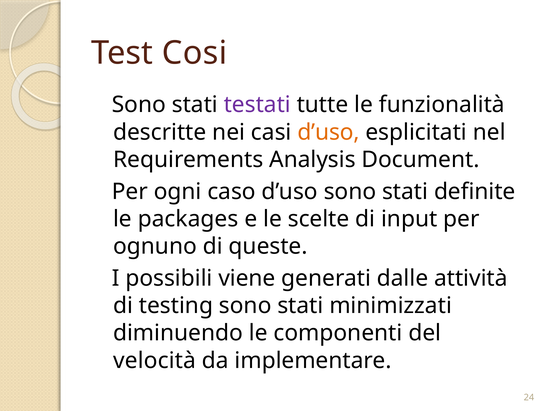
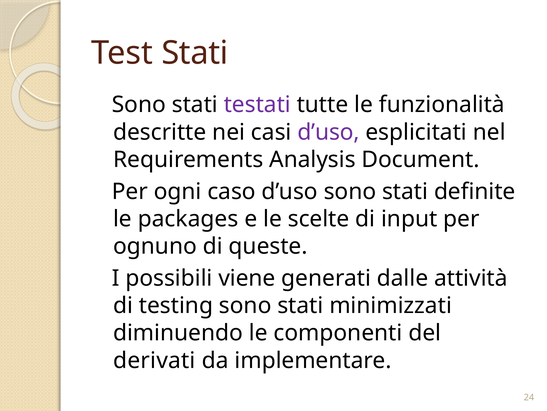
Test Cosi: Cosi -> Stati (195, 53)
d’uso colour: orange -> purple (329, 132)
velocità: velocità -> derivati (154, 360)
